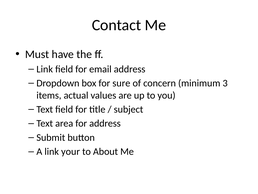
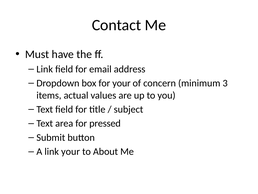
for sure: sure -> your (121, 83)
for address: address -> pressed (105, 123)
